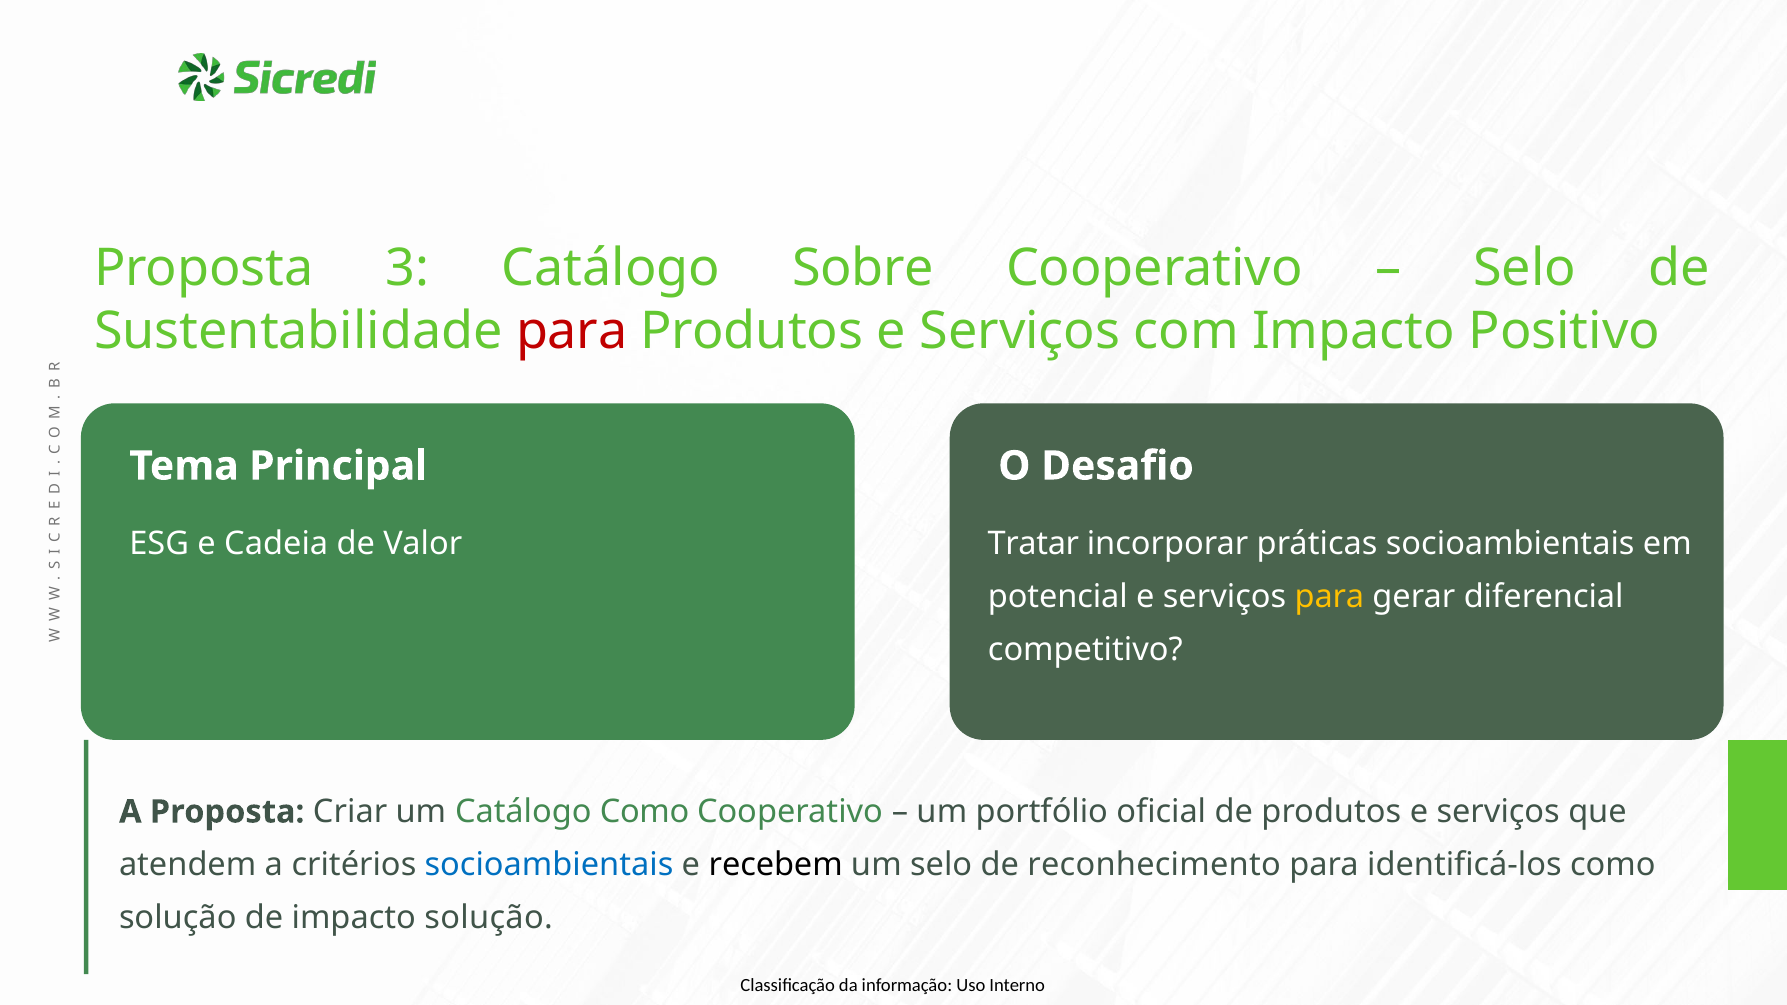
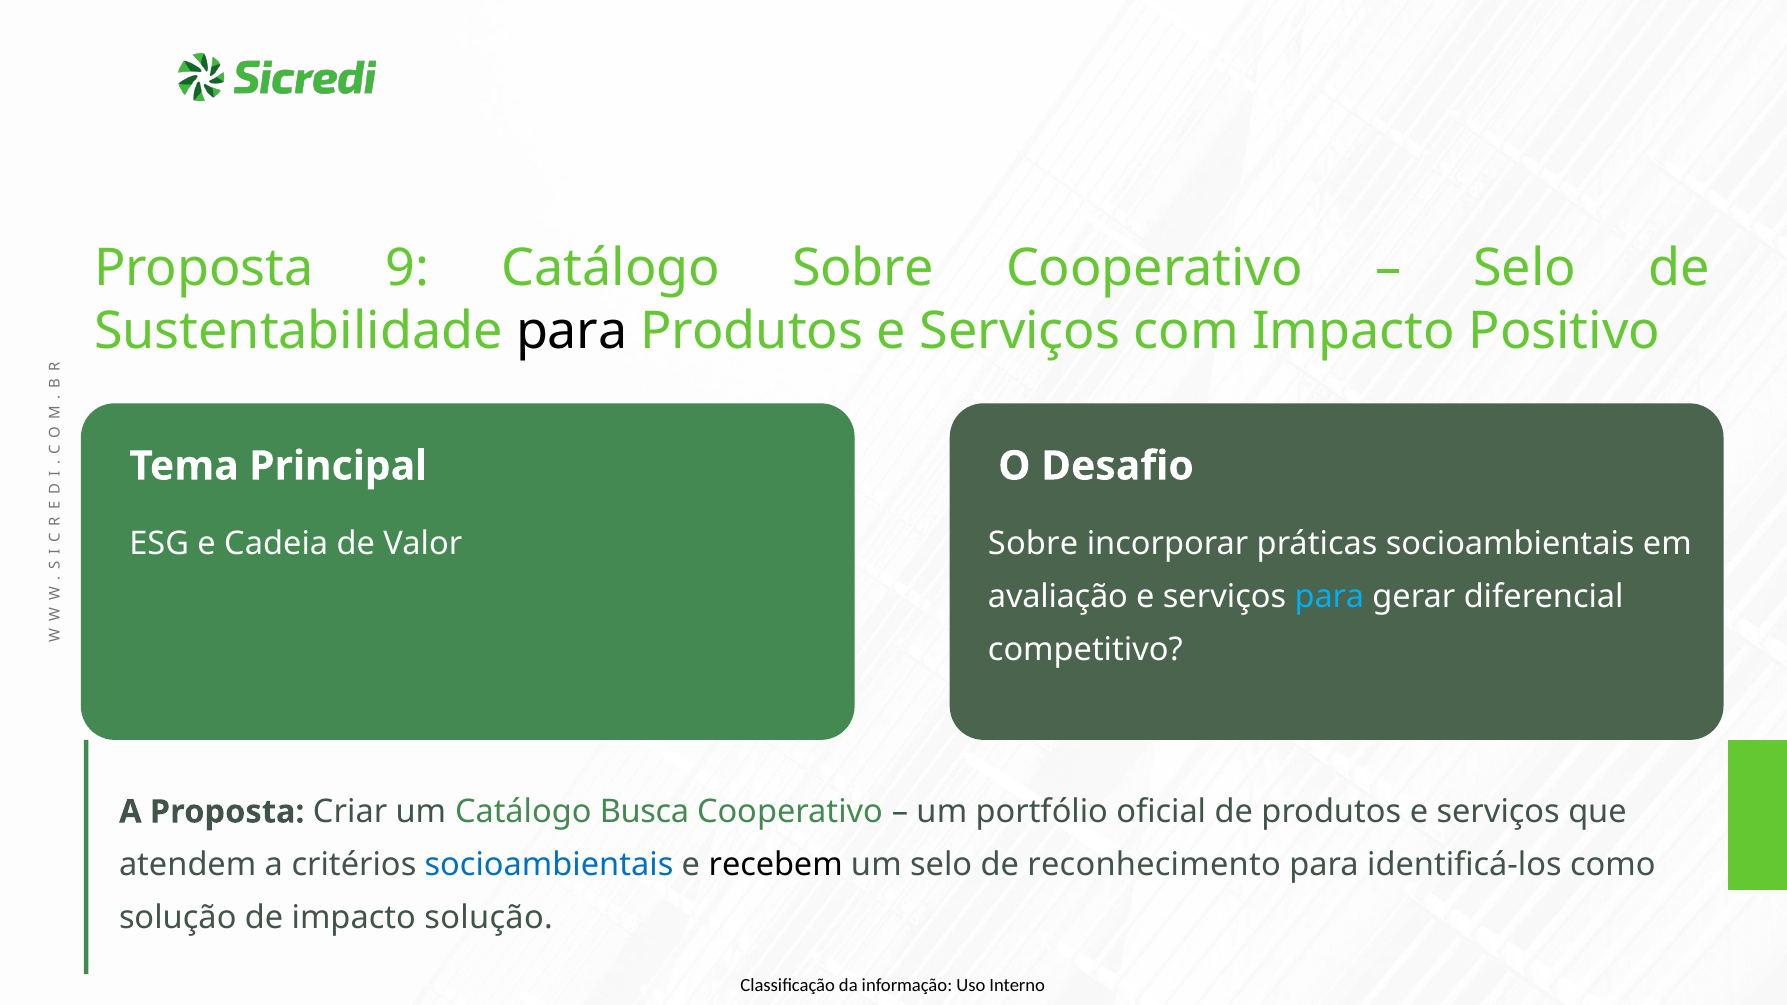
3: 3 -> 9 (408, 269)
para colour: red -> black (572, 331)
Tratar: Tratar -> Sobre (1033, 544)
potencial: potencial -> avaliação (1058, 597)
para colour: yellow -> light blue (1329, 597)
Catálogo Como: Como -> Busca (644, 812)
